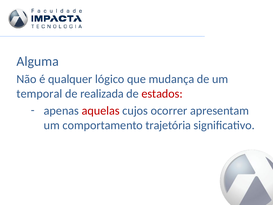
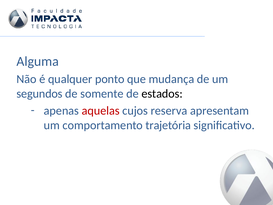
lógico: lógico -> ponto (110, 79)
temporal: temporal -> segundos (39, 94)
realizada: realizada -> somente (102, 94)
estados colour: red -> black (162, 94)
ocorrer: ocorrer -> reserva (169, 111)
